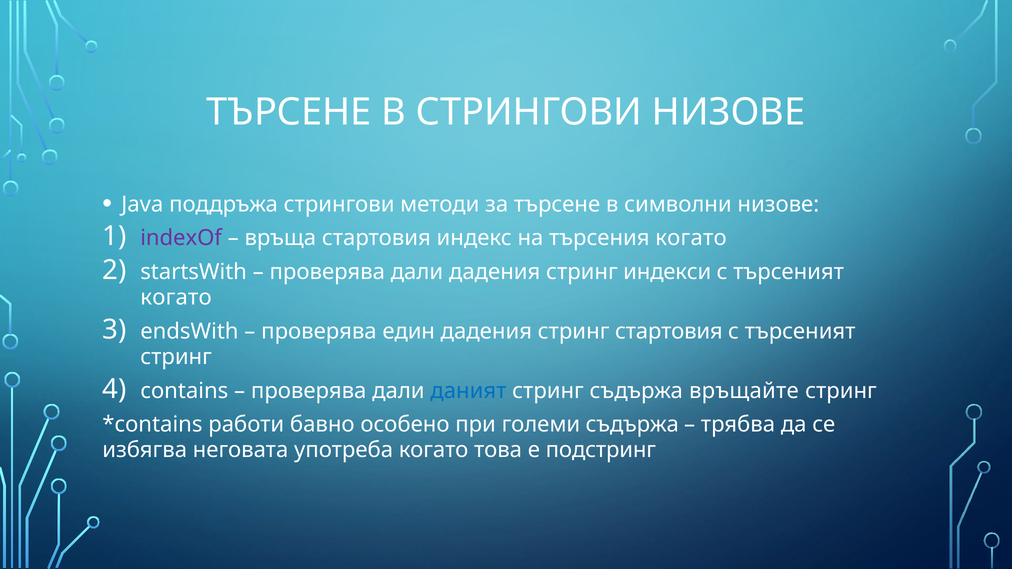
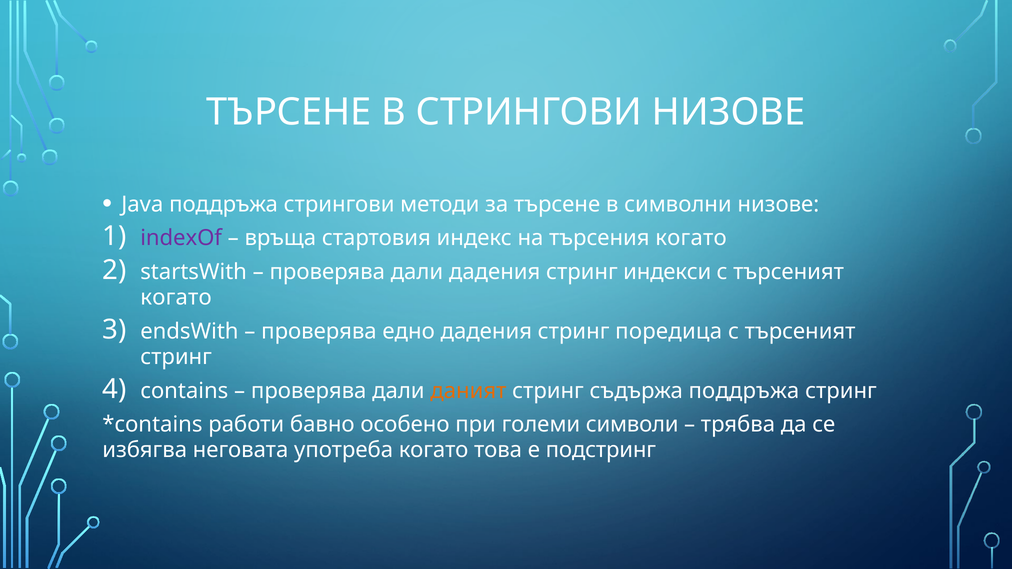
един: един -> едно (409, 332)
стринг стартовия: стартовия -> поредица (669, 332)
даният colour: blue -> orange (468, 391)
съдържа връщайте: връщайте -> поддръжа (744, 391)
големи съдържа: съдържа -> символи (632, 425)
